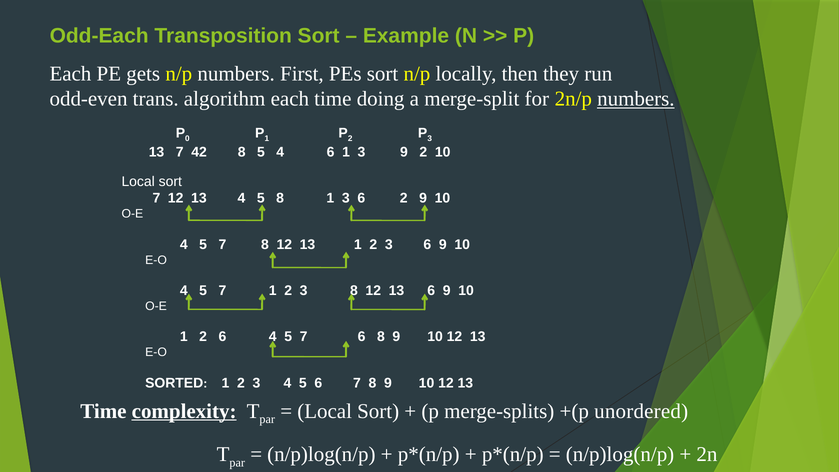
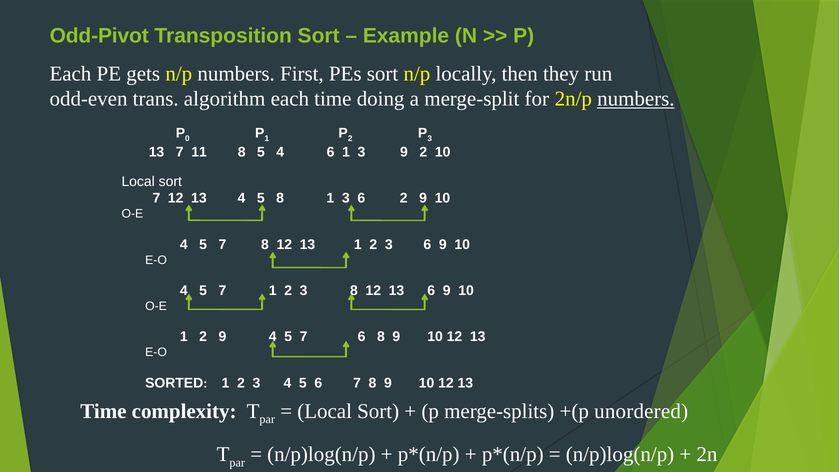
Odd-Each: Odd-Each -> Odd-Pivot (99, 36)
42: 42 -> 11 (199, 152)
1 2 6: 6 -> 9 (222, 337)
complexity underline: present -> none (184, 411)
